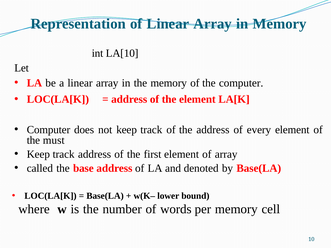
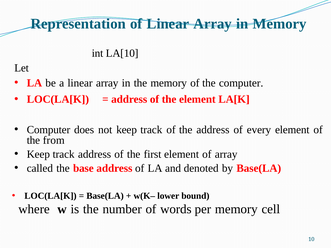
must: must -> from (54, 140)
